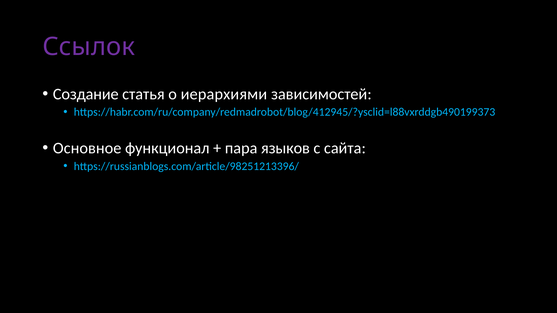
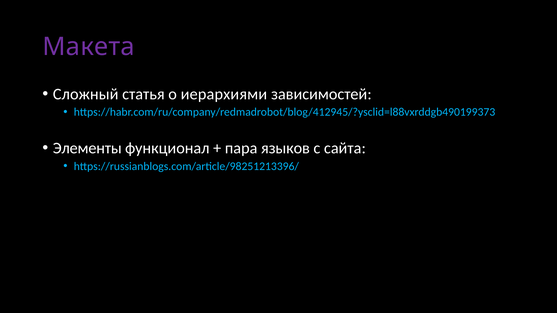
Ссылок: Ссылок -> Макета (89, 47)
Создание: Создание -> Сложный (86, 94)
Основное: Основное -> Элементы (87, 148)
